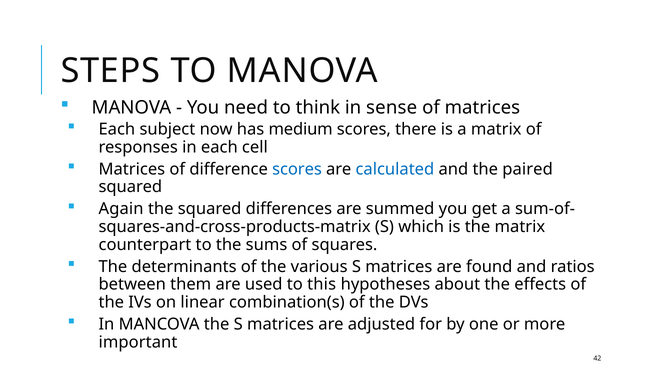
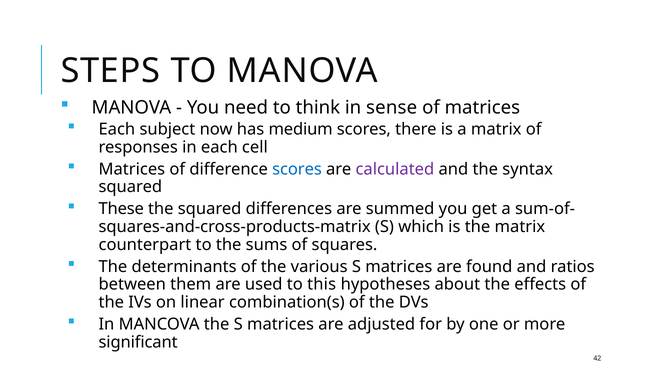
calculated colour: blue -> purple (395, 169)
paired: paired -> syntax (528, 169)
Again: Again -> These (121, 209)
important: important -> significant (138, 342)
